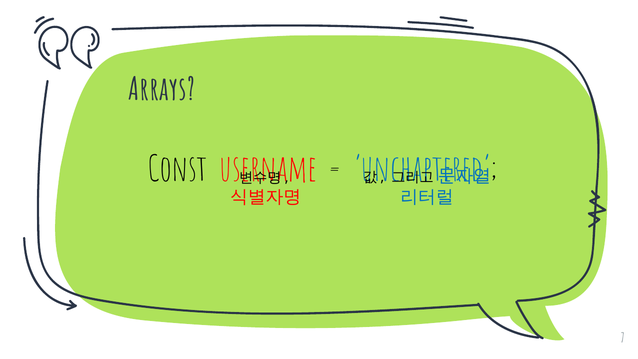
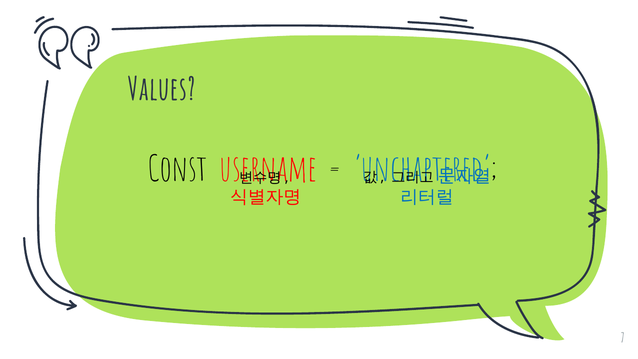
Arrays: Arrays -> Values (162, 89)
